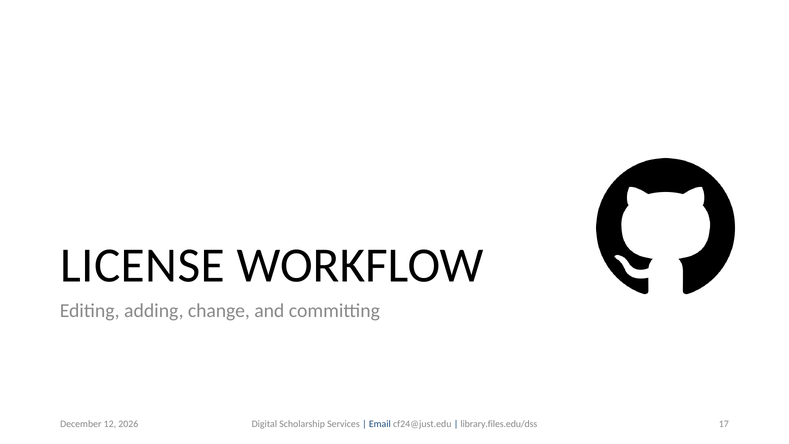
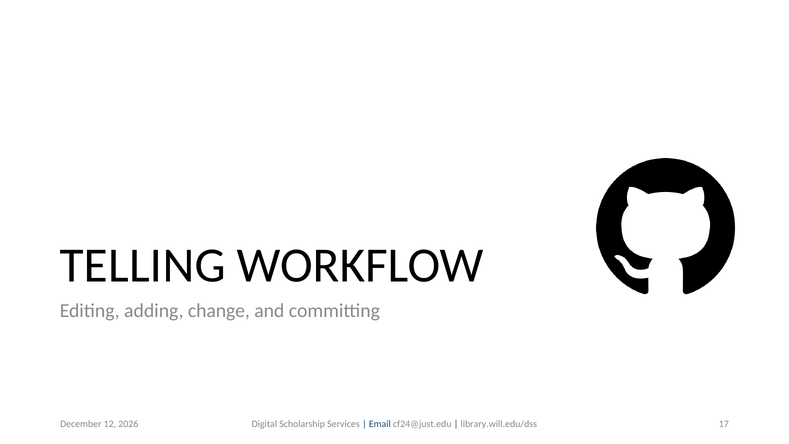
LICENSE: LICENSE -> TELLING (143, 265)
library.files.edu/dss: library.files.edu/dss -> library.will.edu/dss (499, 424)
